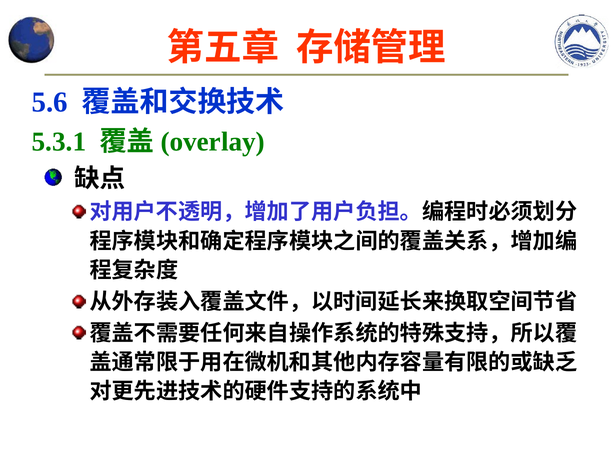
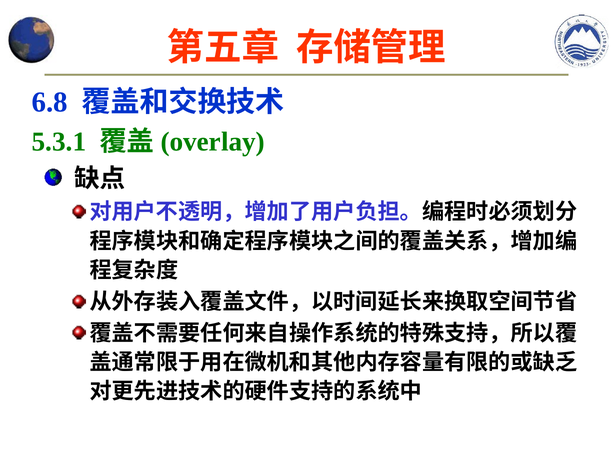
5.6: 5.6 -> 6.8 (50, 103)
